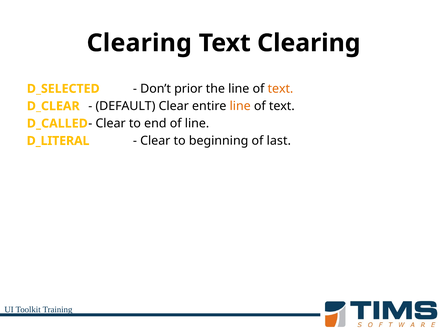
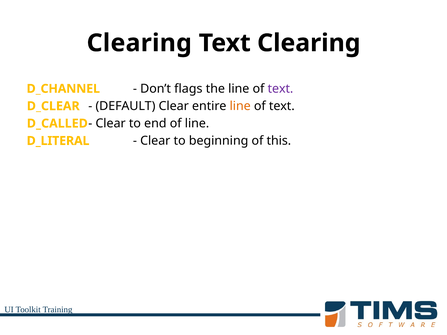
D_SELECTED: D_SELECTED -> D_CHANNEL (63, 89)
prior: prior -> flags (188, 89)
text colour: orange -> purple (280, 89)
last: last -> this (279, 141)
